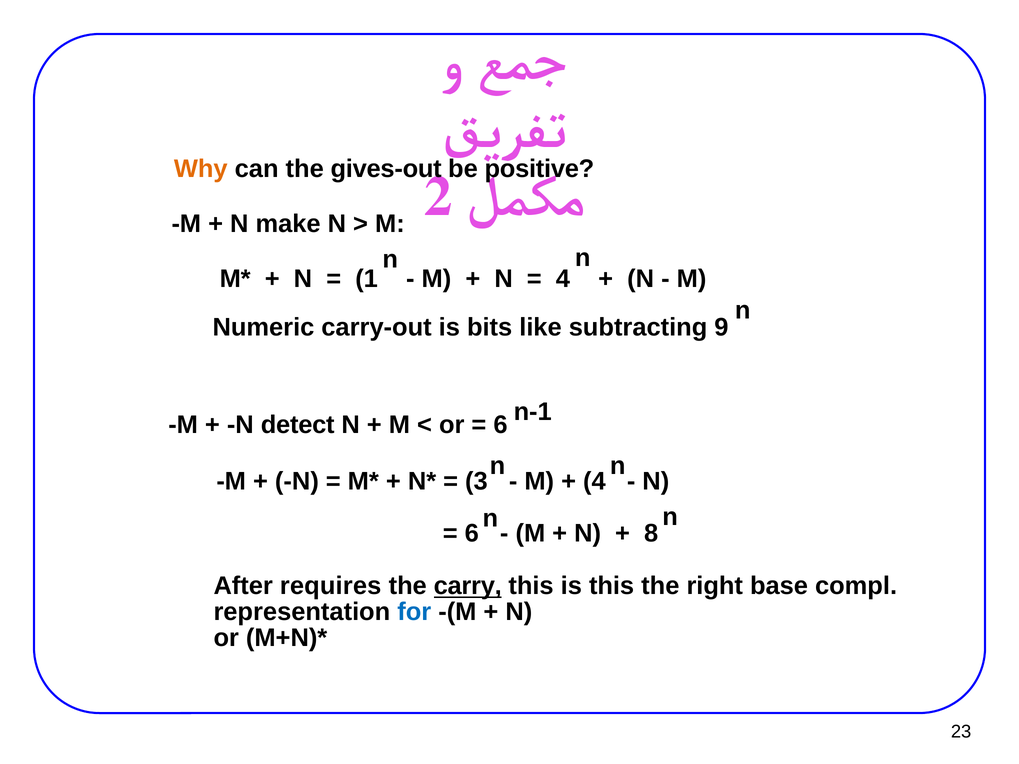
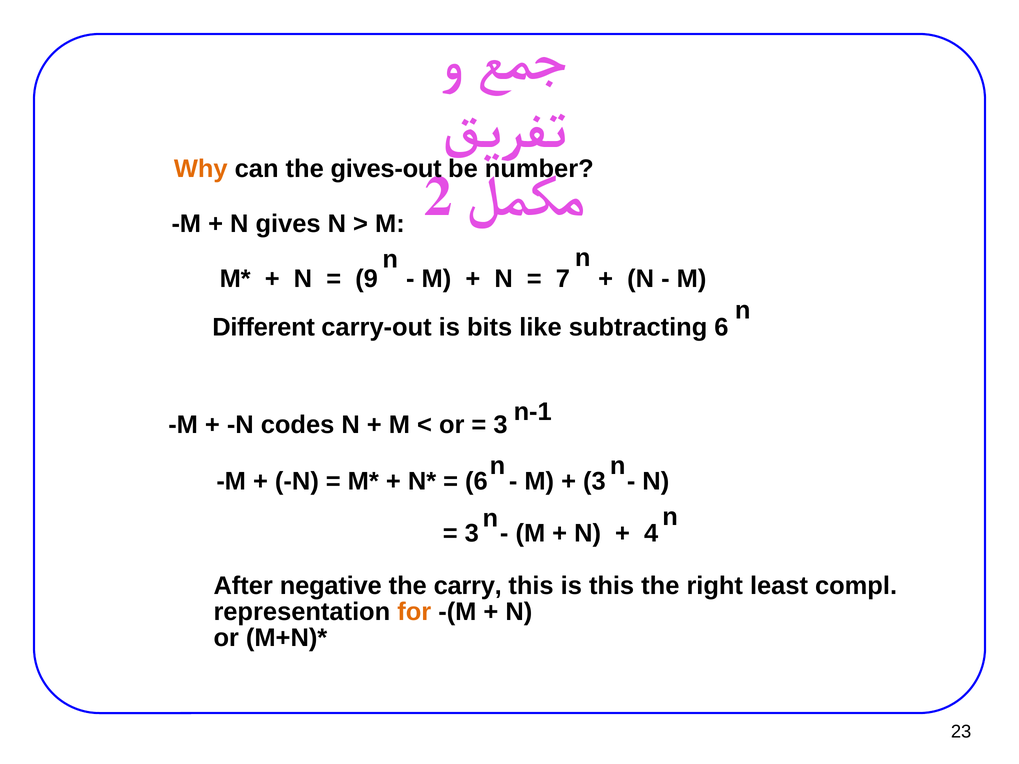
positive: positive -> number (539, 169)
make: make -> gives (288, 224)
1: 1 -> 9 (367, 279)
4: 4 -> 7 (563, 279)
Numeric: Numeric -> Different (264, 327)
subtracting 9: 9 -> 6 (721, 327)
detect: detect -> codes (298, 425)
6: 6 -> 3 (501, 425)
3: 3 -> 6 (476, 482)
4: 4 -> 3 (594, 482)
6: 6 -> 3 (472, 534)
8: 8 -> 4 (651, 534)
requires: requires -> negative (331, 586)
carry underline: present -> none (468, 586)
base: base -> least (779, 586)
for colour: blue -> orange (414, 612)
